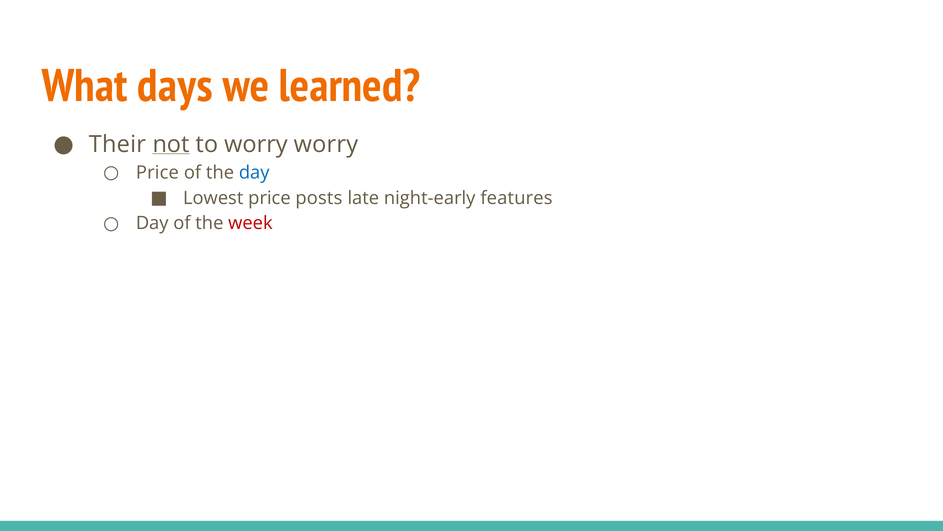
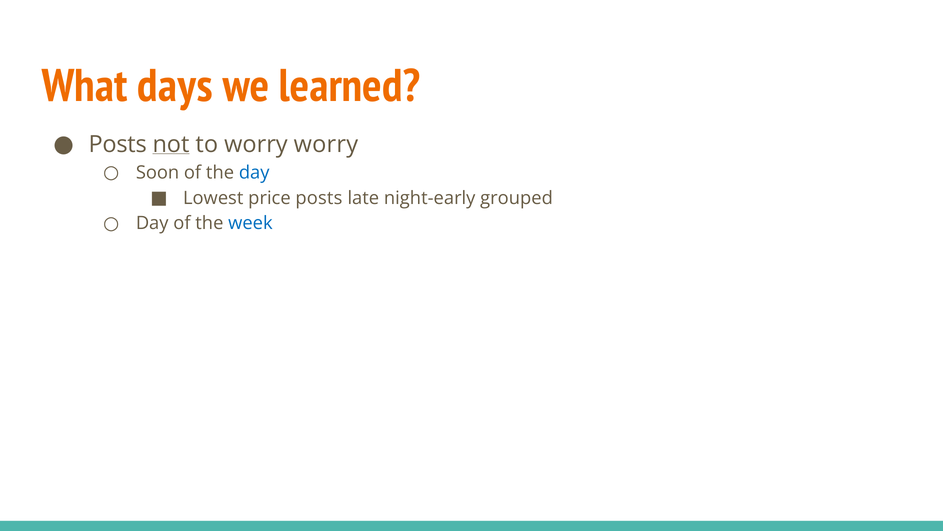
Their: Their -> Posts (118, 144)
Price: Price -> Soon (158, 172)
features: features -> grouped (517, 198)
week colour: red -> blue (250, 223)
